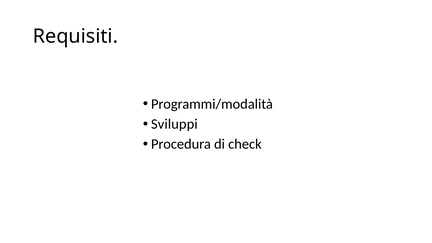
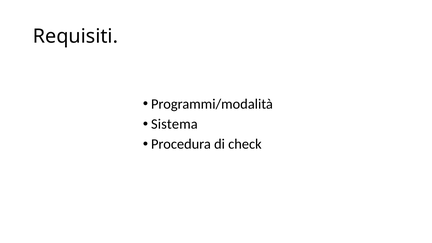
Sviluppi: Sviluppi -> Sistema (174, 124)
